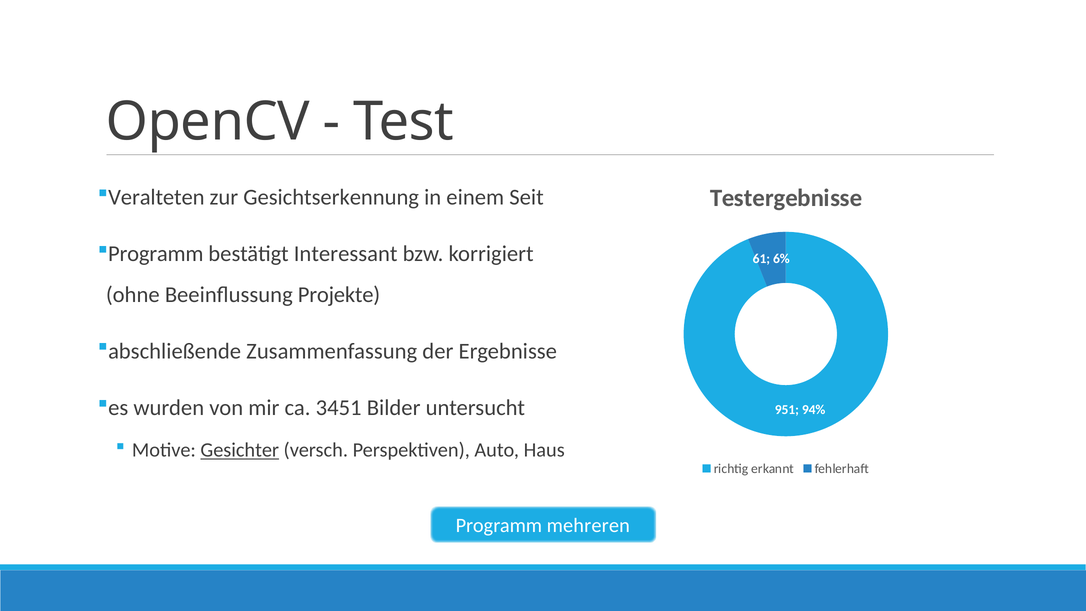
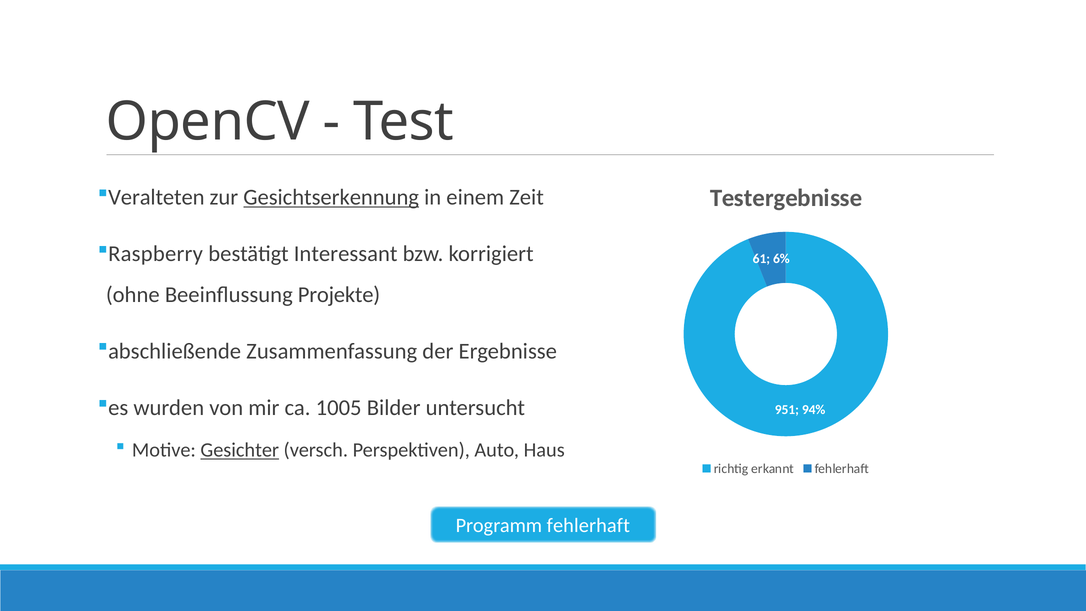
Gesichtserkennung underline: none -> present (331, 197)
Seit: Seit -> Zeit (527, 197)
Programm: Programm -> Raspberry (156, 254)
3451: 3451 -> 1005 (339, 408)
Programm mehreren: mehreren -> fehlerhaft (588, 525)
